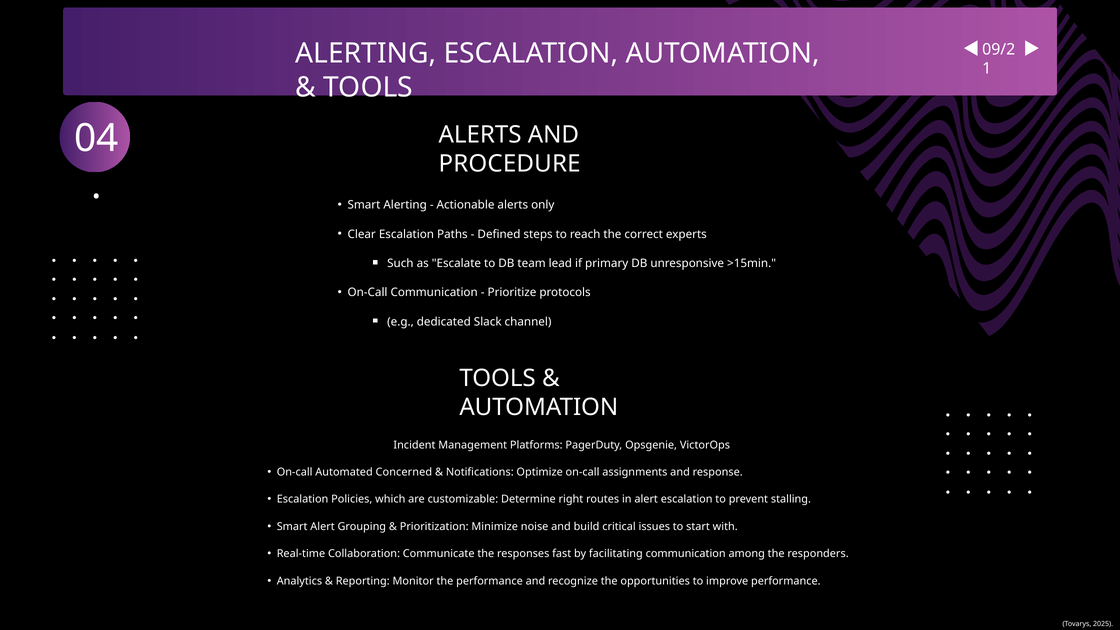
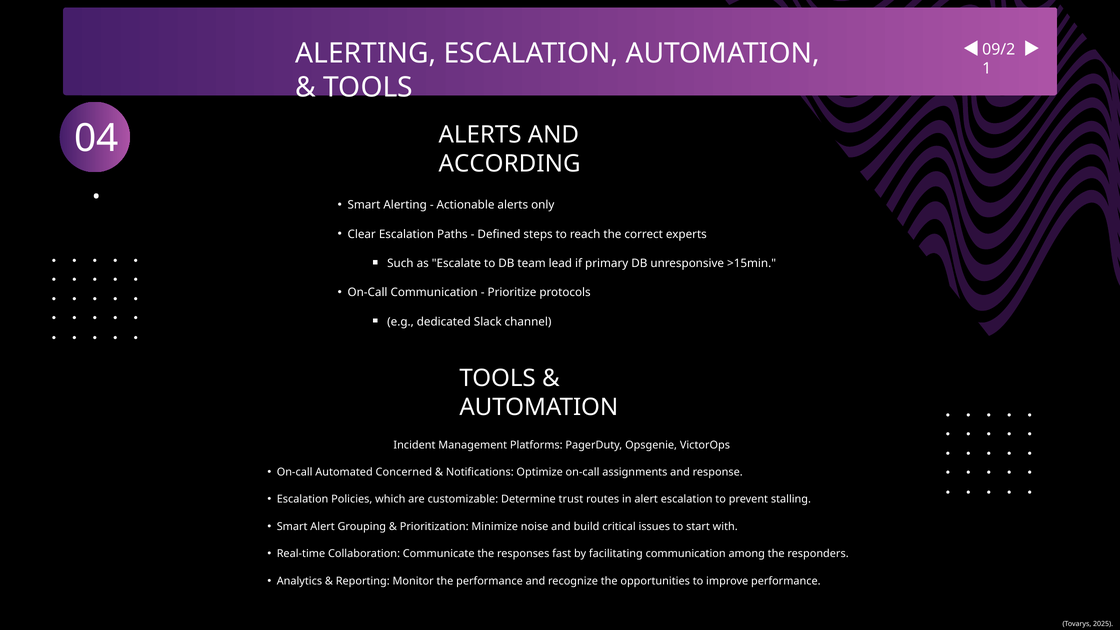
PROCEDURE: PROCEDURE -> ACCORDING (510, 164)
right: right -> trust (571, 499)
